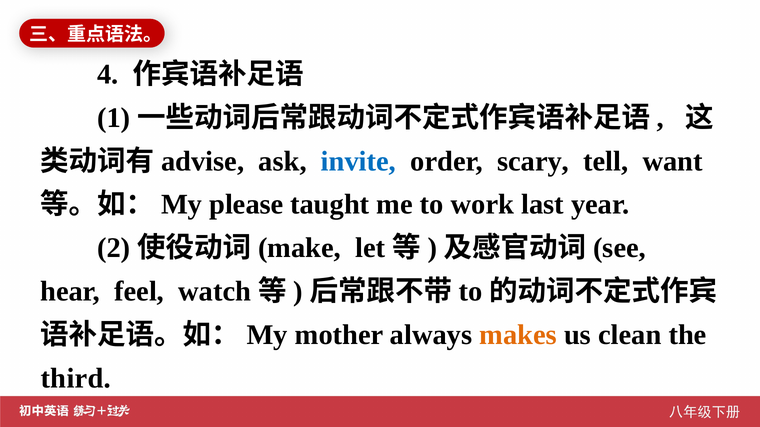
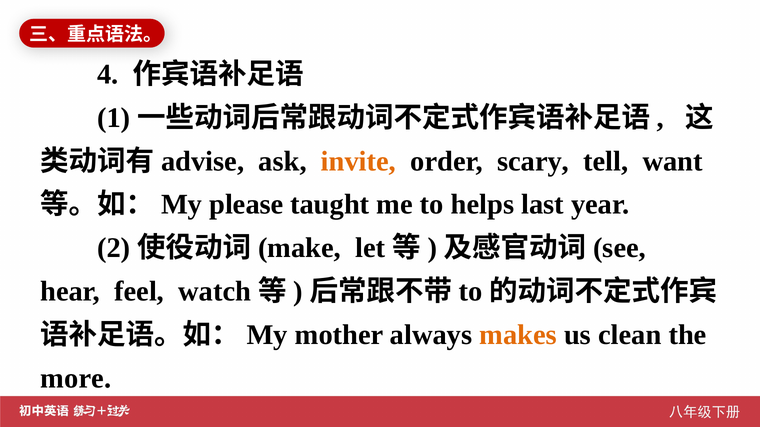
invite colour: blue -> orange (358, 161)
work: work -> helps (482, 205)
third: third -> more (76, 379)
